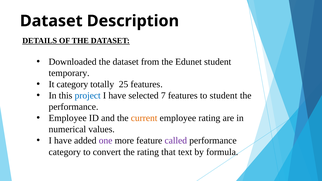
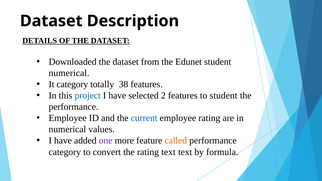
temporary: temporary -> numerical (69, 73)
25: 25 -> 38 (124, 84)
7: 7 -> 2 (163, 96)
current colour: orange -> blue (144, 118)
called colour: purple -> orange (176, 141)
rating that: that -> text (168, 152)
